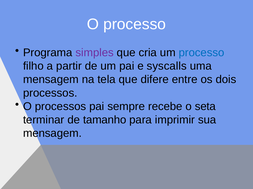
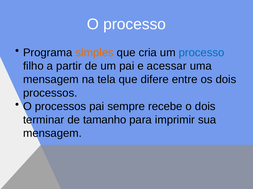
simples colour: purple -> orange (95, 53)
syscalls: syscalls -> acessar (167, 66)
o seta: seta -> dois (205, 107)
